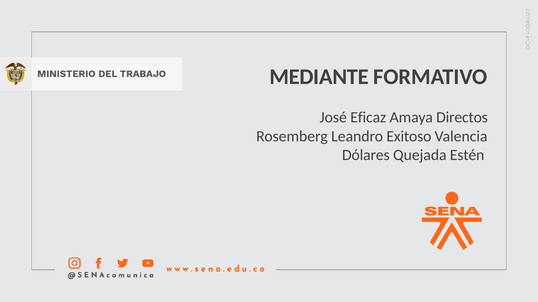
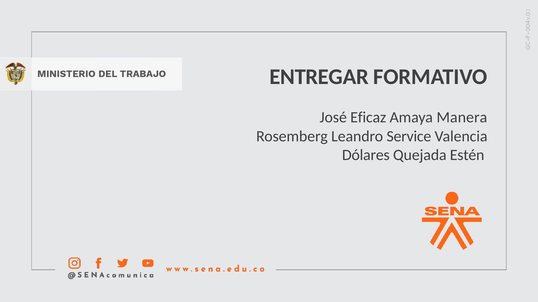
MEDIANTE: MEDIANTE -> ENTREGAR (319, 77)
Directos: Directos -> Manera (462, 118)
Exitoso: Exitoso -> Service (409, 136)
